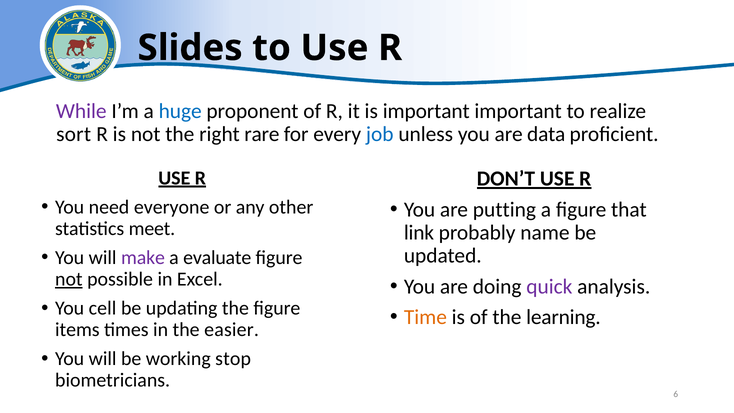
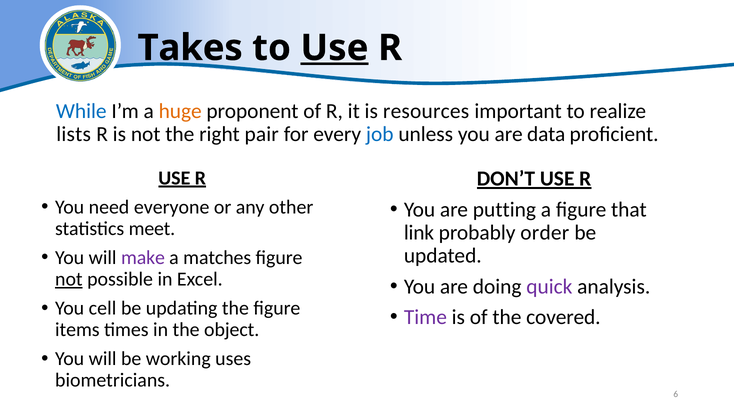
Slides: Slides -> Takes (190, 48)
Use underline: none -> present (334, 48)
While colour: purple -> blue (81, 111)
huge colour: blue -> orange (180, 111)
is important: important -> resources (426, 111)
sort: sort -> lists (74, 134)
rare: rare -> pair (262, 134)
name: name -> order (545, 233)
evaluate: evaluate -> matches (217, 258)
Time colour: orange -> purple (425, 317)
learning: learning -> covered (563, 317)
easier: easier -> object (232, 330)
stop: stop -> uses (233, 359)
